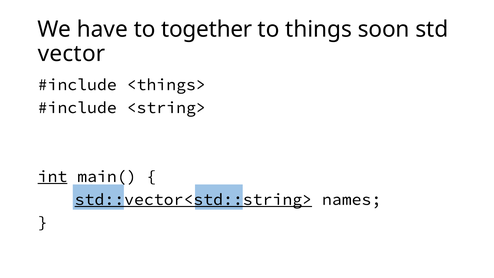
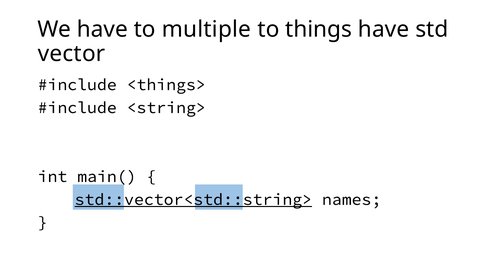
together: together -> multiple (206, 29)
things soon: soon -> have (384, 29)
int underline: present -> none (52, 176)
